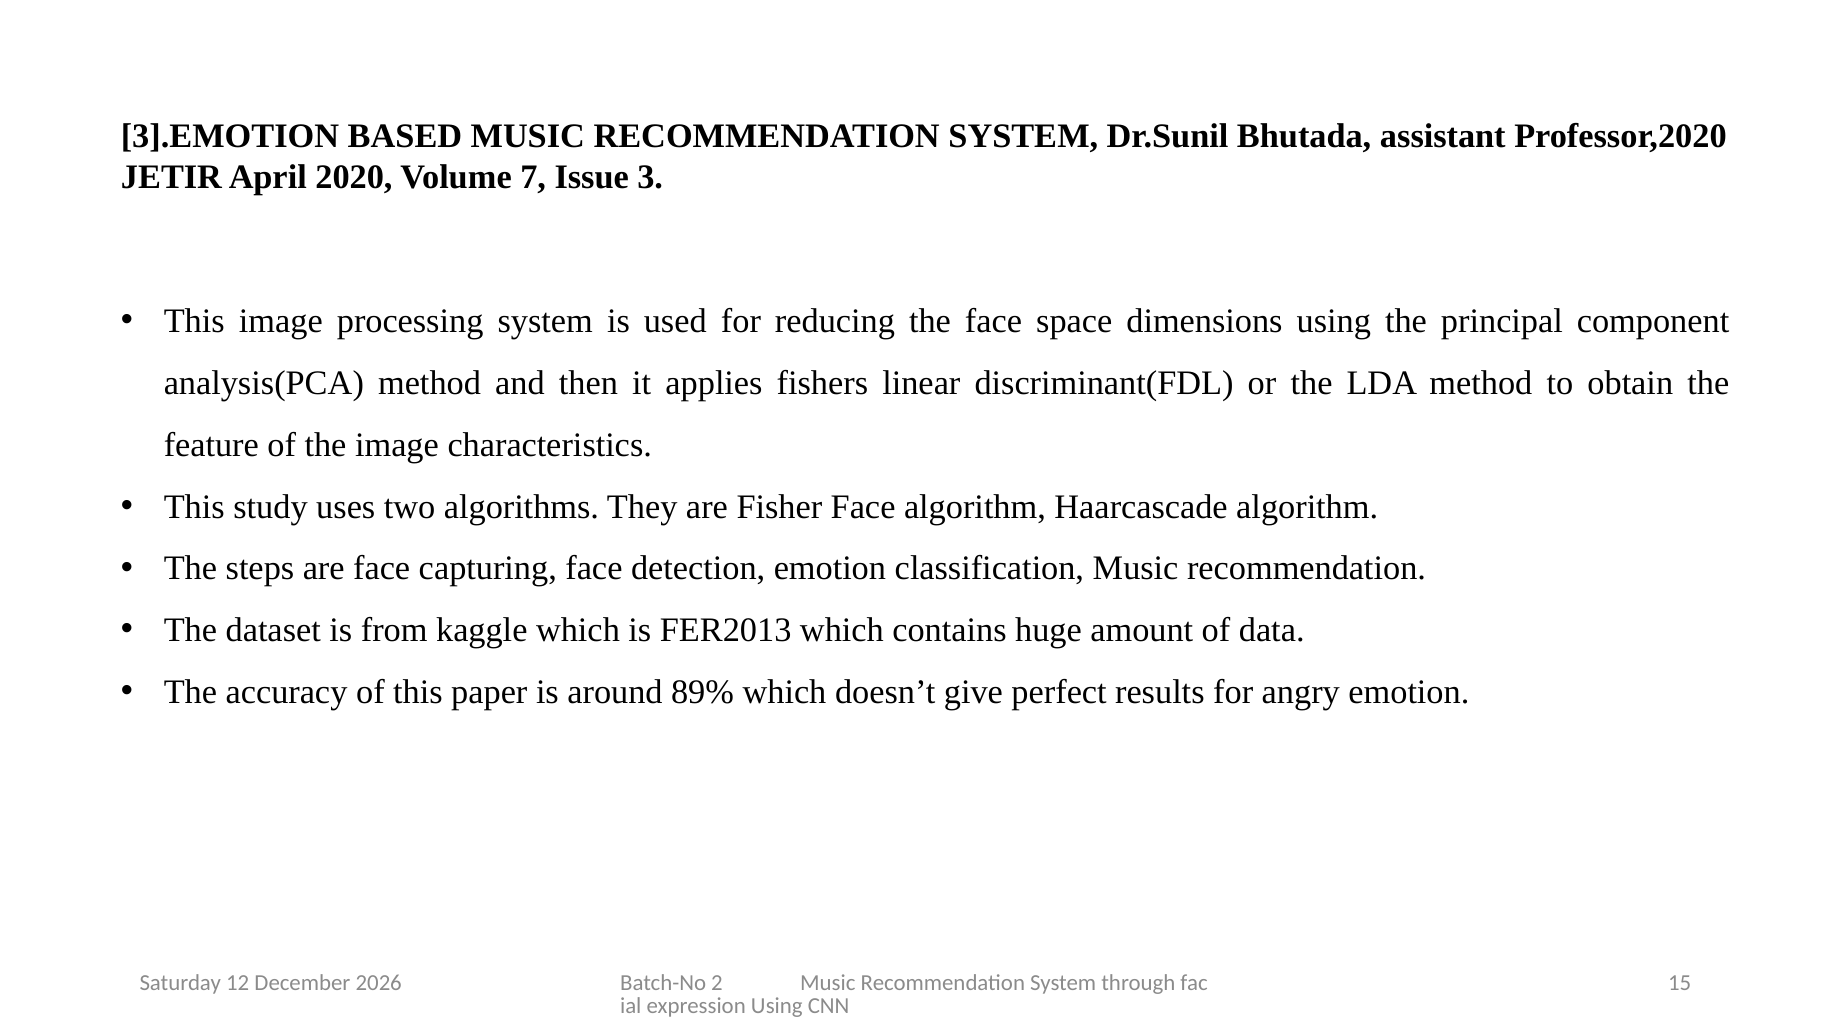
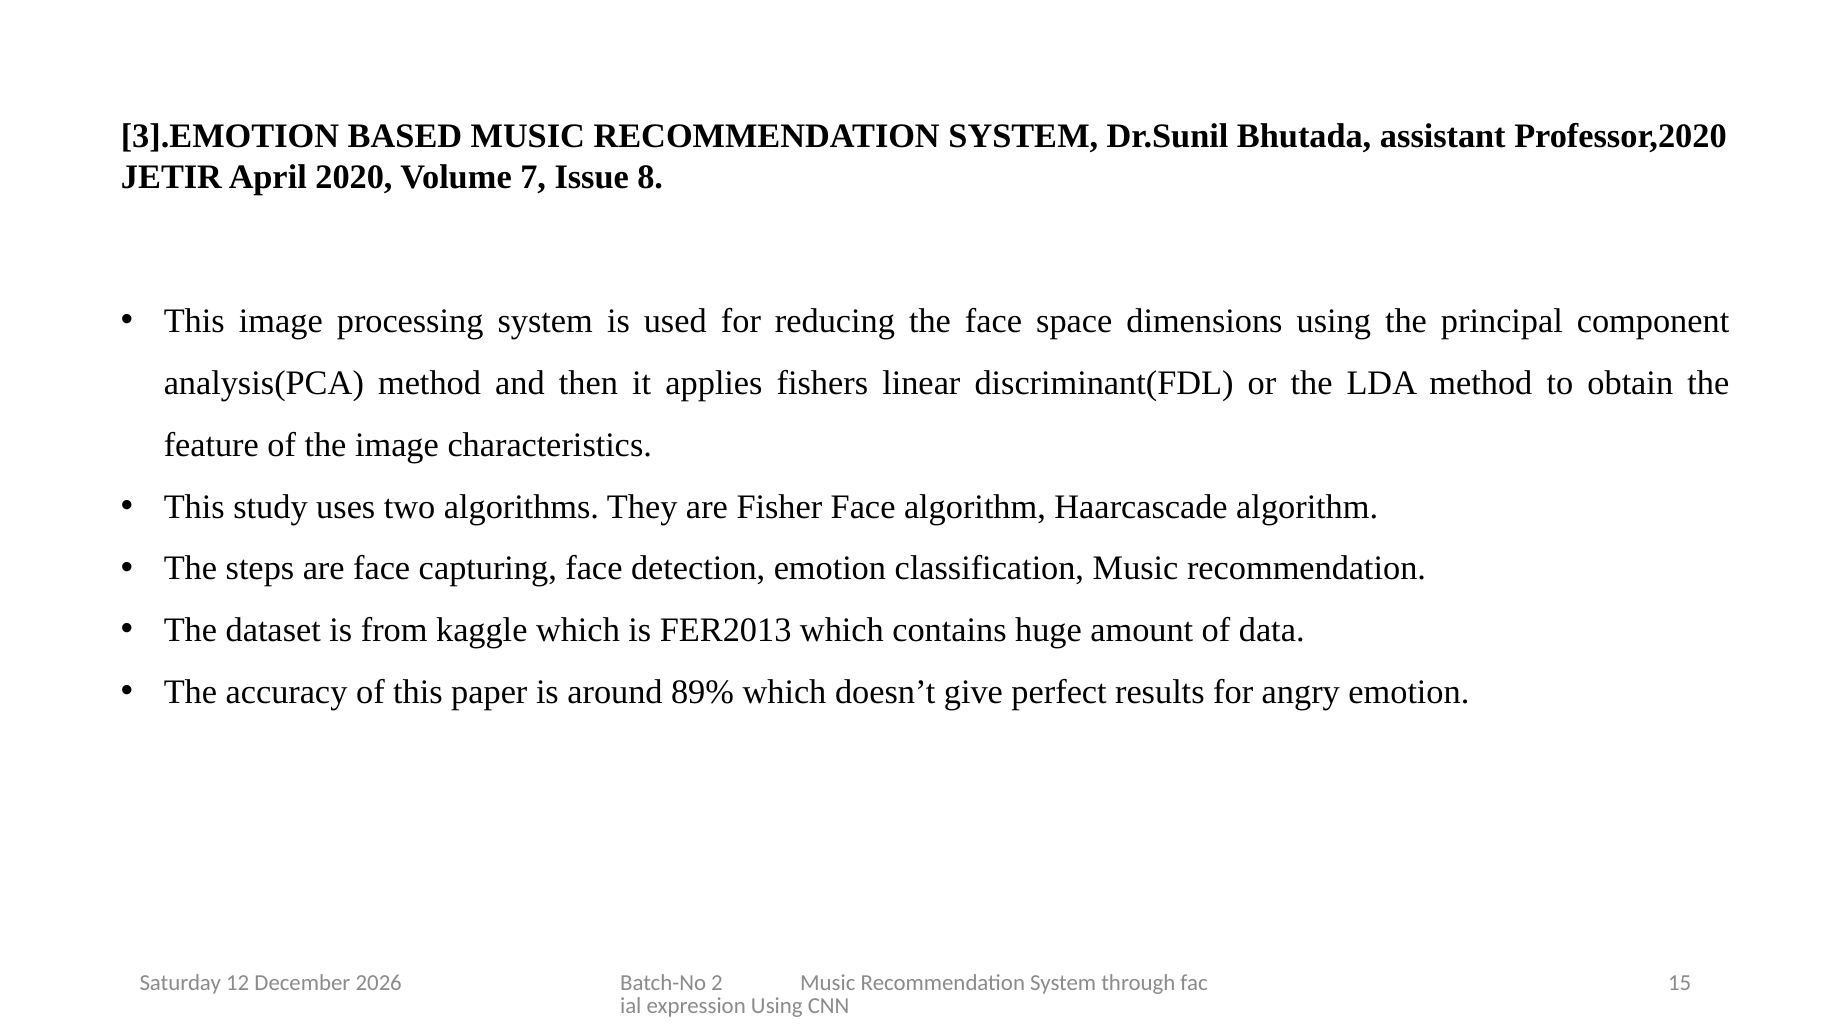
3: 3 -> 8 (650, 177)
